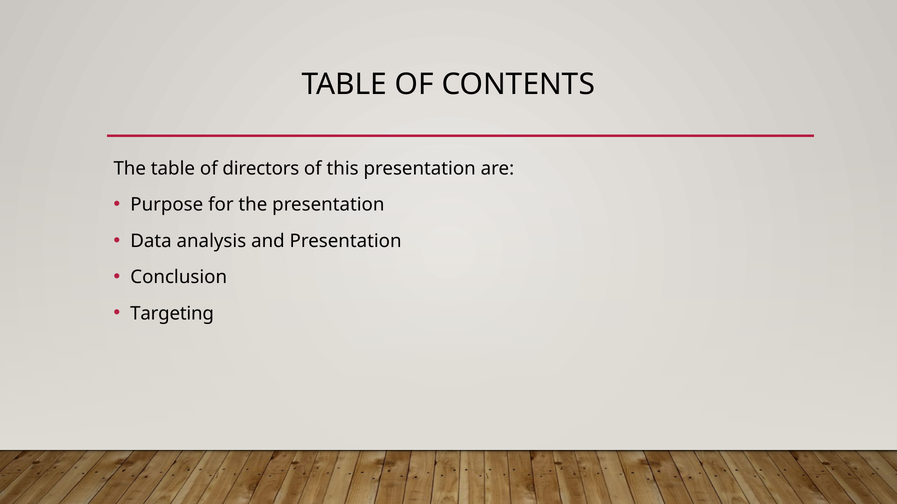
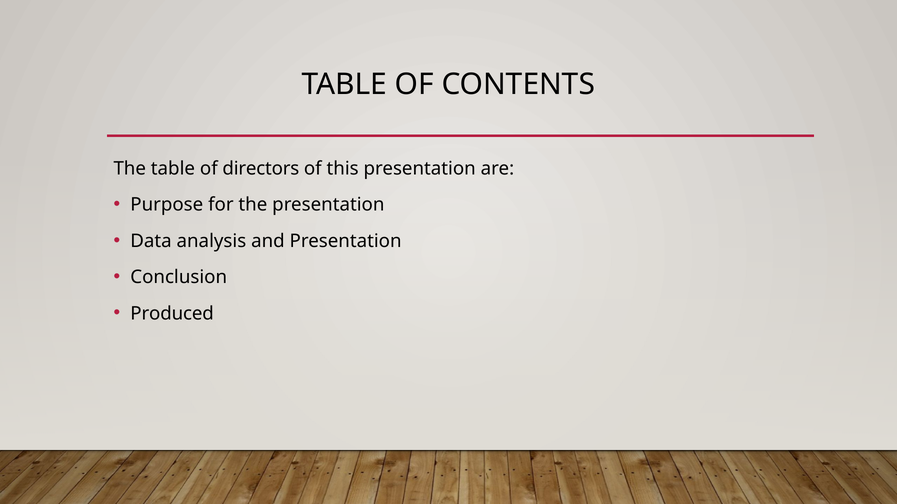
Targeting: Targeting -> Produced (172, 314)
